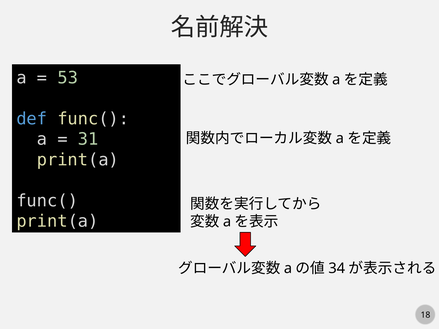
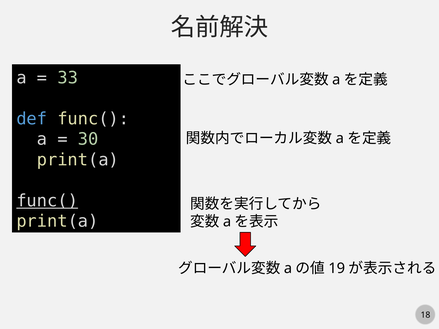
53: 53 -> 33 (68, 78)
31: 31 -> 30 (88, 139)
func( underline: none -> present (47, 201)
34: 34 -> 19 (337, 268)
